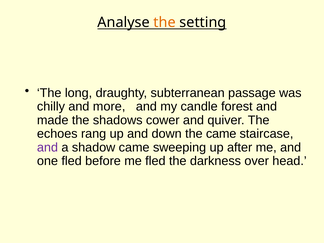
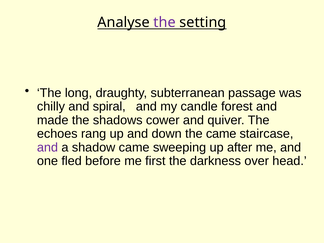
the colour: orange -> purple (165, 22)
more: more -> spiral (109, 107)
me fled: fled -> first (155, 161)
